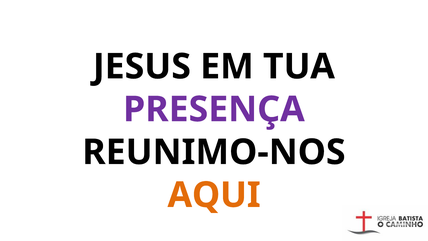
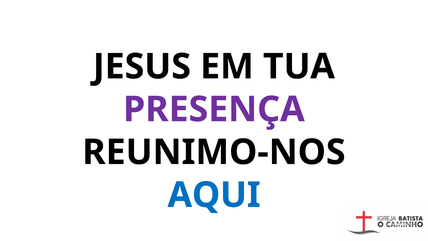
AQUI colour: orange -> blue (214, 195)
